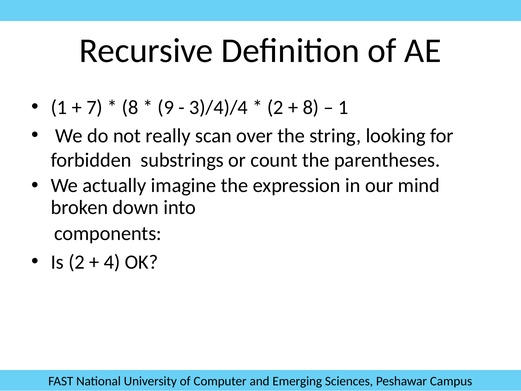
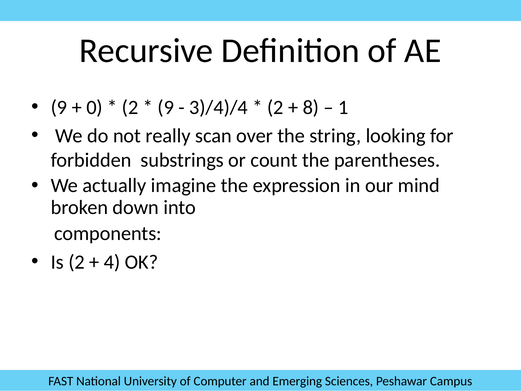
1: 1 -> 9 (59, 107)
7: 7 -> 0 (95, 107)
8: 8 -> 2 (130, 107)
